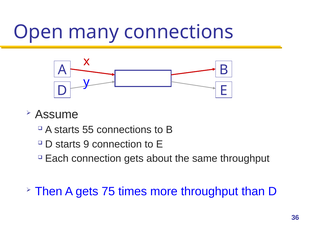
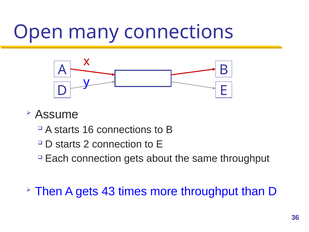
55: 55 -> 16 (88, 130)
9: 9 -> 2 (86, 144)
75: 75 -> 43 (108, 191)
